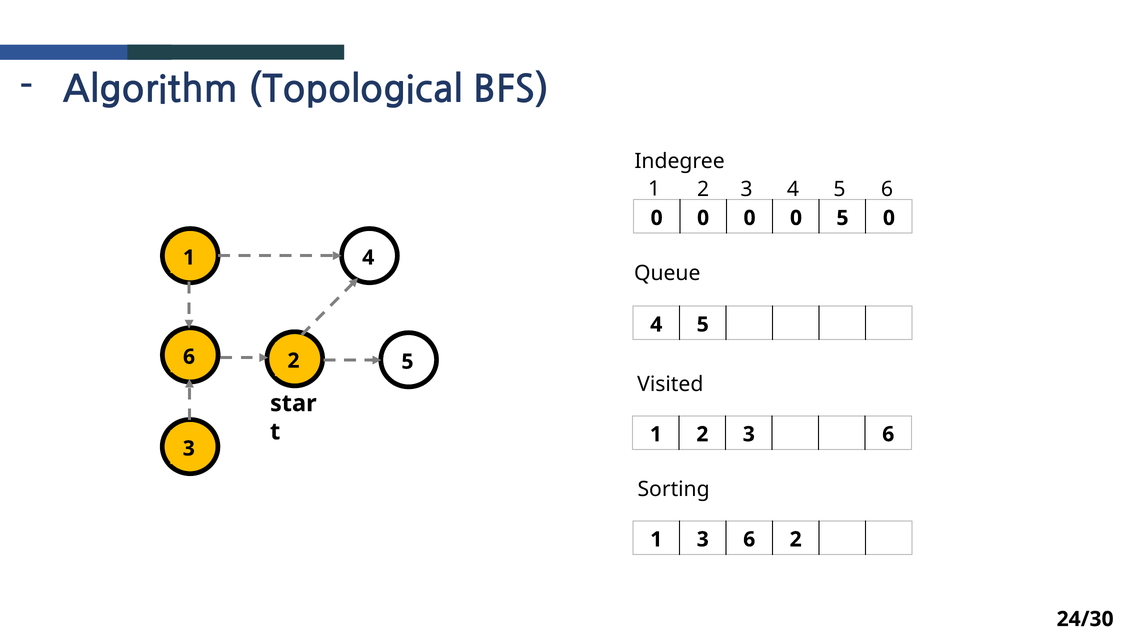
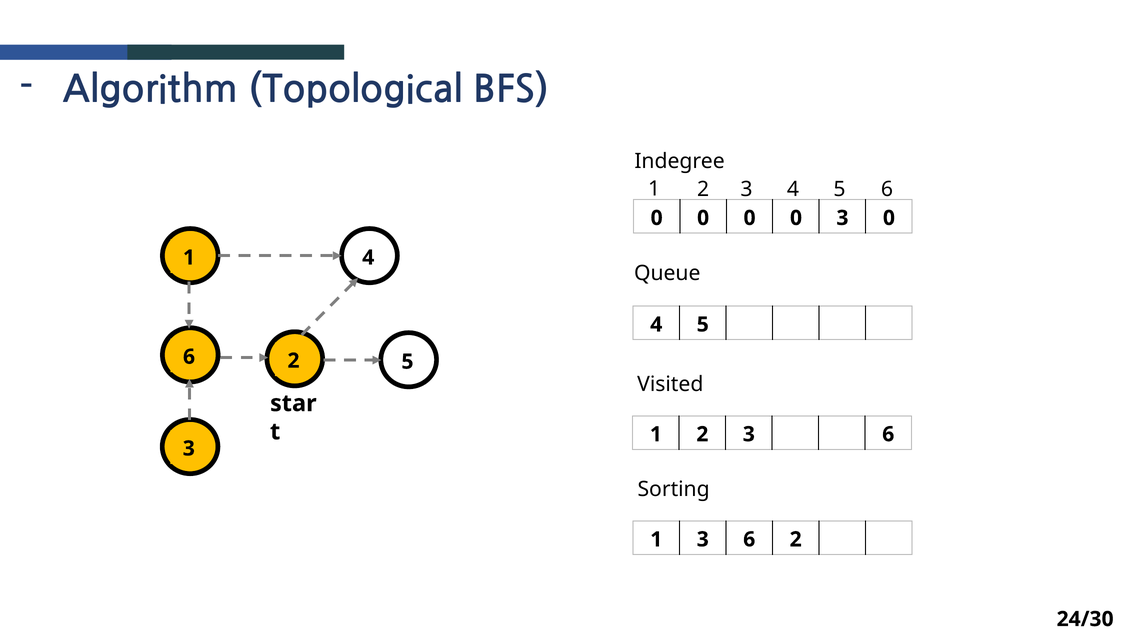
0 5: 5 -> 3 (842, 218)
